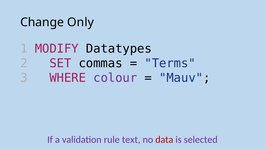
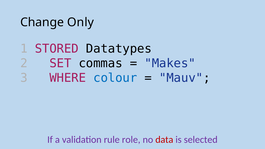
MODIFY: MODIFY -> STORED (57, 49)
Terms: Terms -> Makes (170, 63)
colour colour: purple -> blue (115, 78)
text: text -> role (131, 140)
